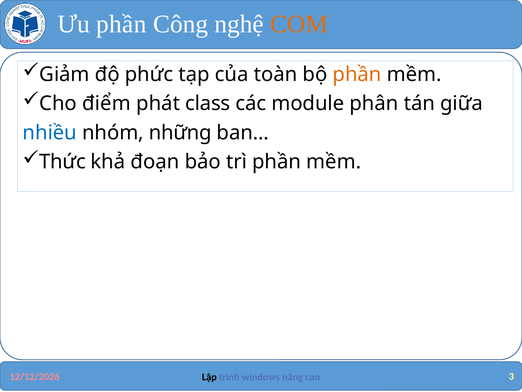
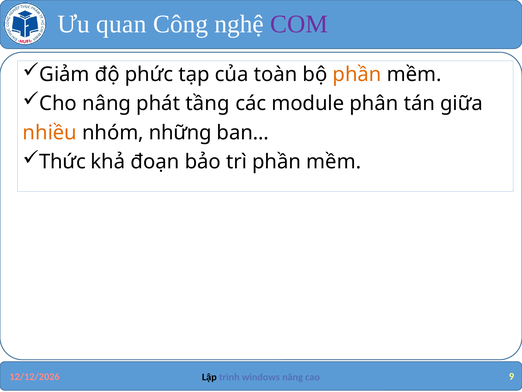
Ưu phần: phần -> quan (121, 24)
COM colour: orange -> purple (299, 24)
Cho điểm: điểm -> nâng (107, 103)
class: class -> tầng (208, 103)
nhiều colour: blue -> orange (50, 133)
3: 3 -> 9 (511, 376)
